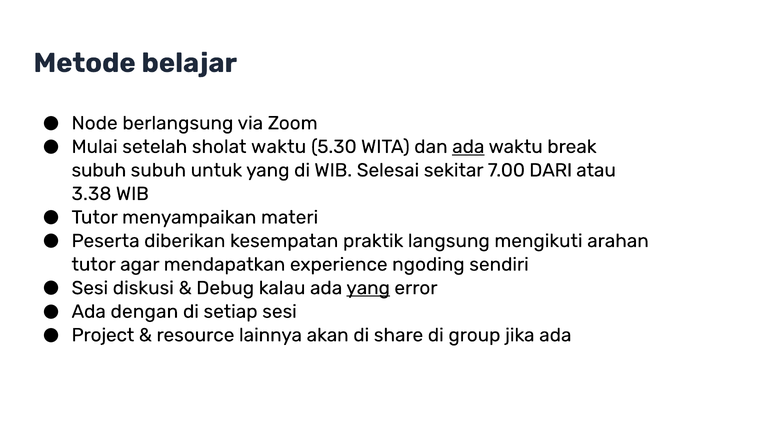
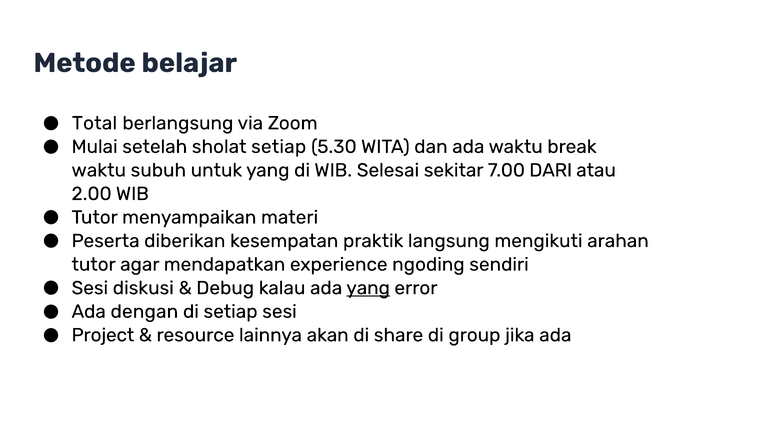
Node: Node -> Total (94, 123)
sholat waktu: waktu -> setiap (279, 147)
ada underline: present -> none (468, 147)
subuh: subuh -> waktu (99, 170)
3.38: 3.38 -> 2.00 (92, 194)
